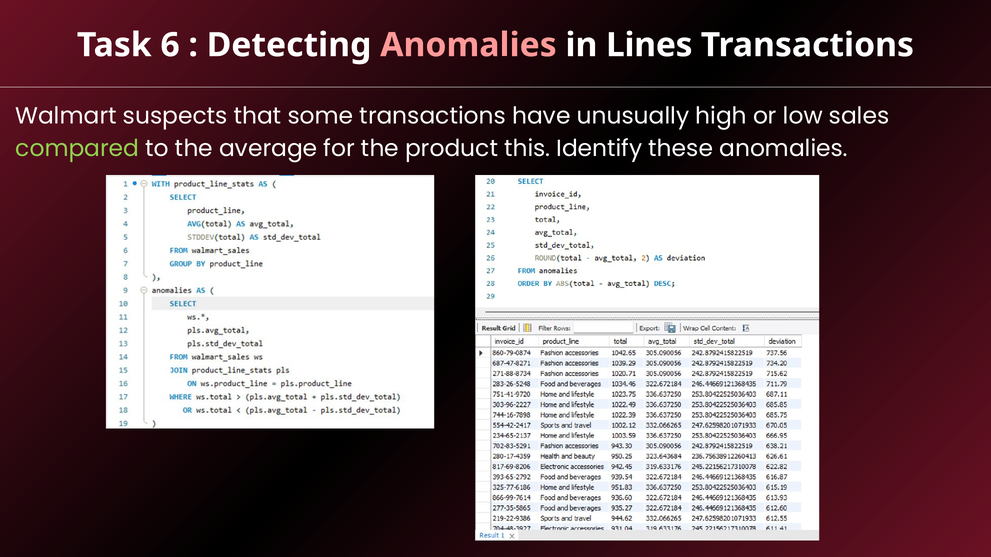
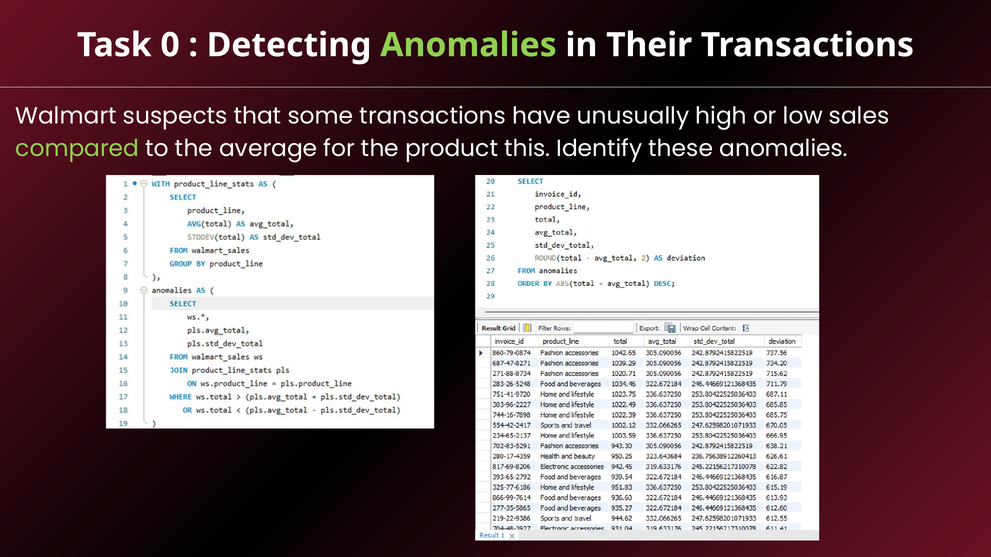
6: 6 -> 0 (170, 45)
Anomalies colour: pink -> light green (468, 45)
Lines: Lines -> Their (649, 45)
